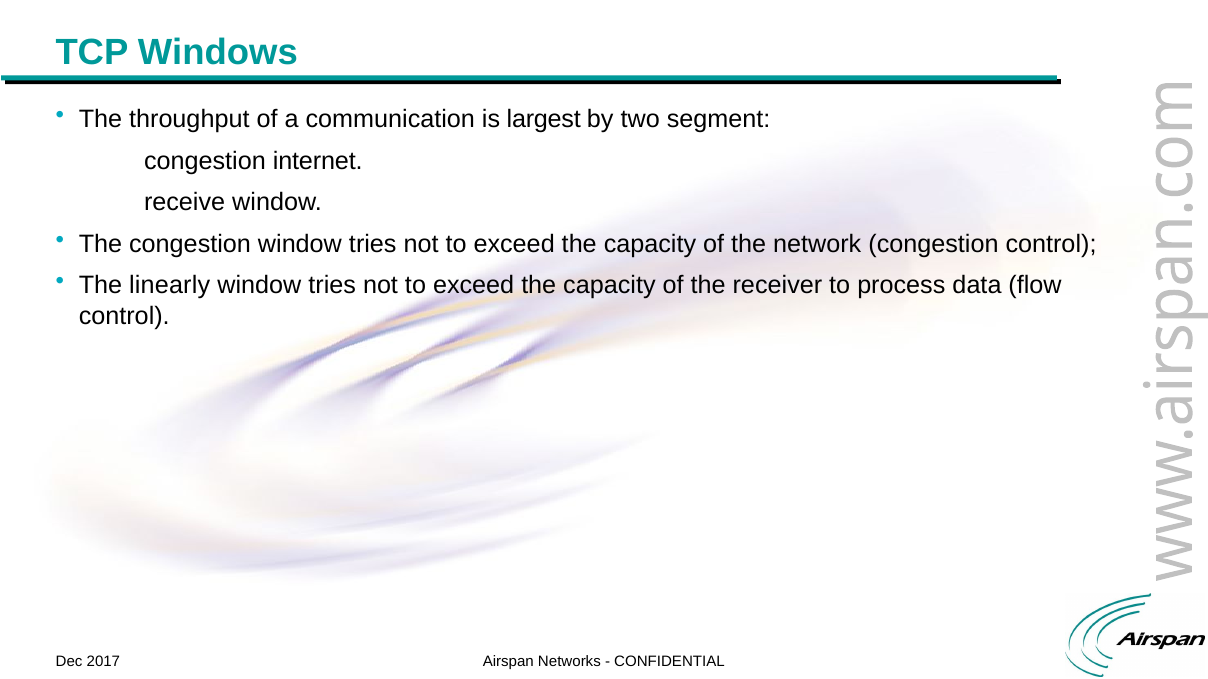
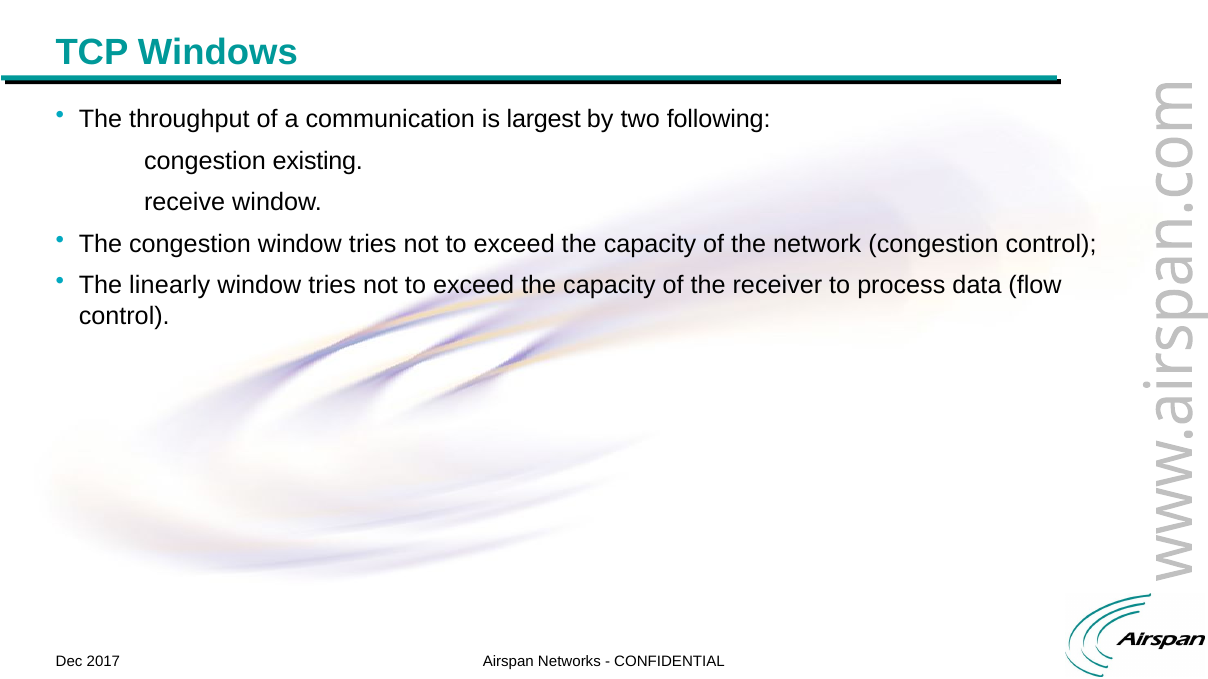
segment: segment -> following (719, 120)
internet: internet -> existing (318, 161)
